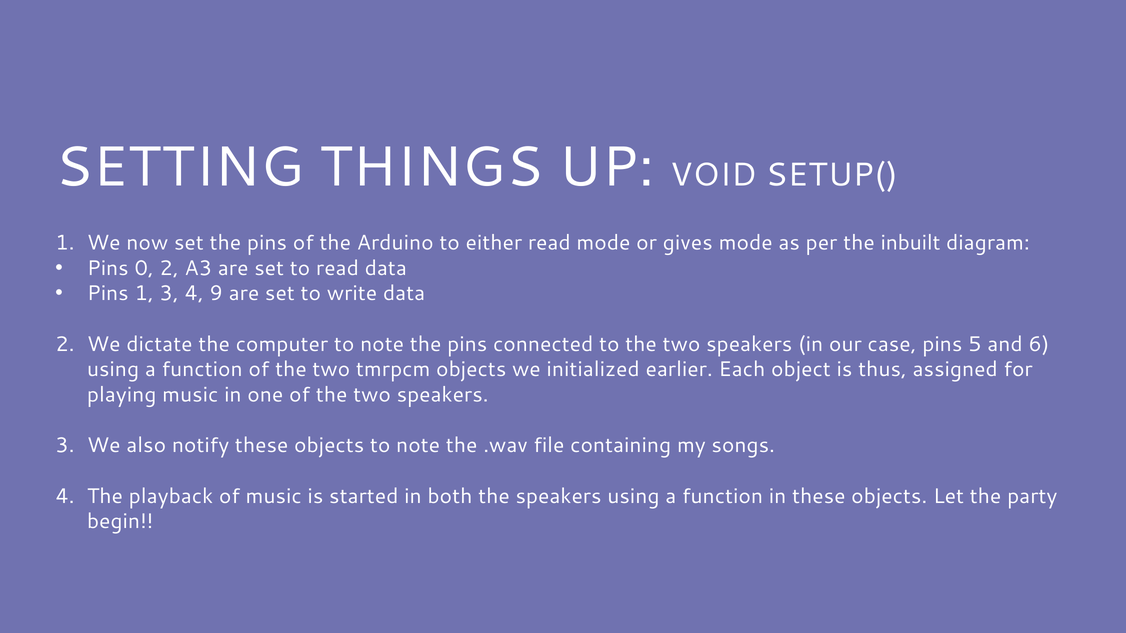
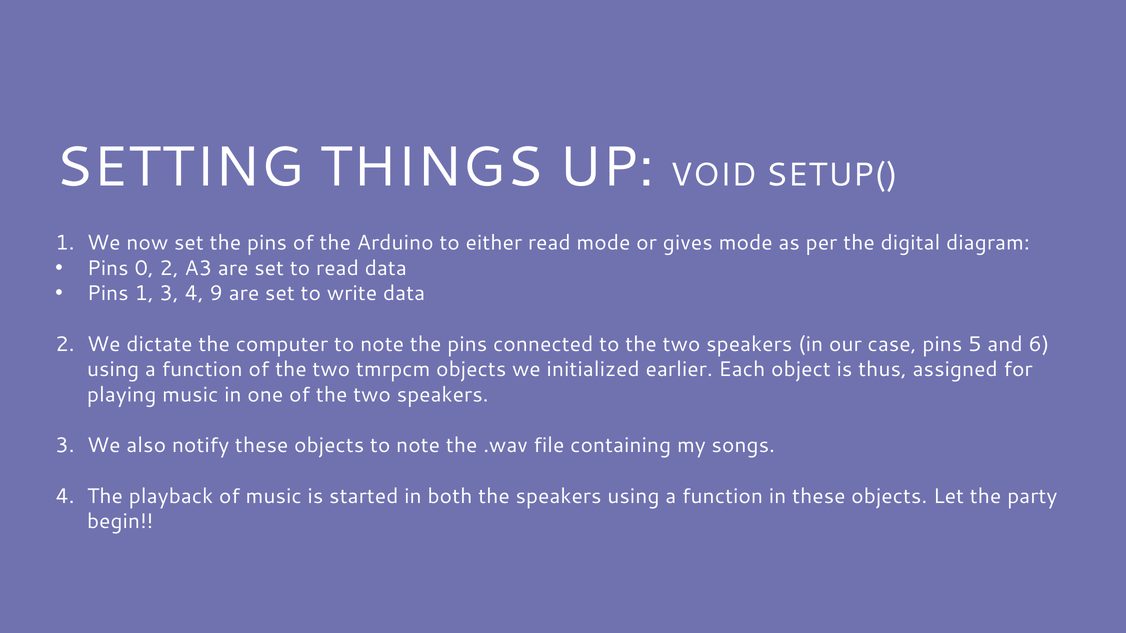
inbuilt: inbuilt -> digital (910, 243)
